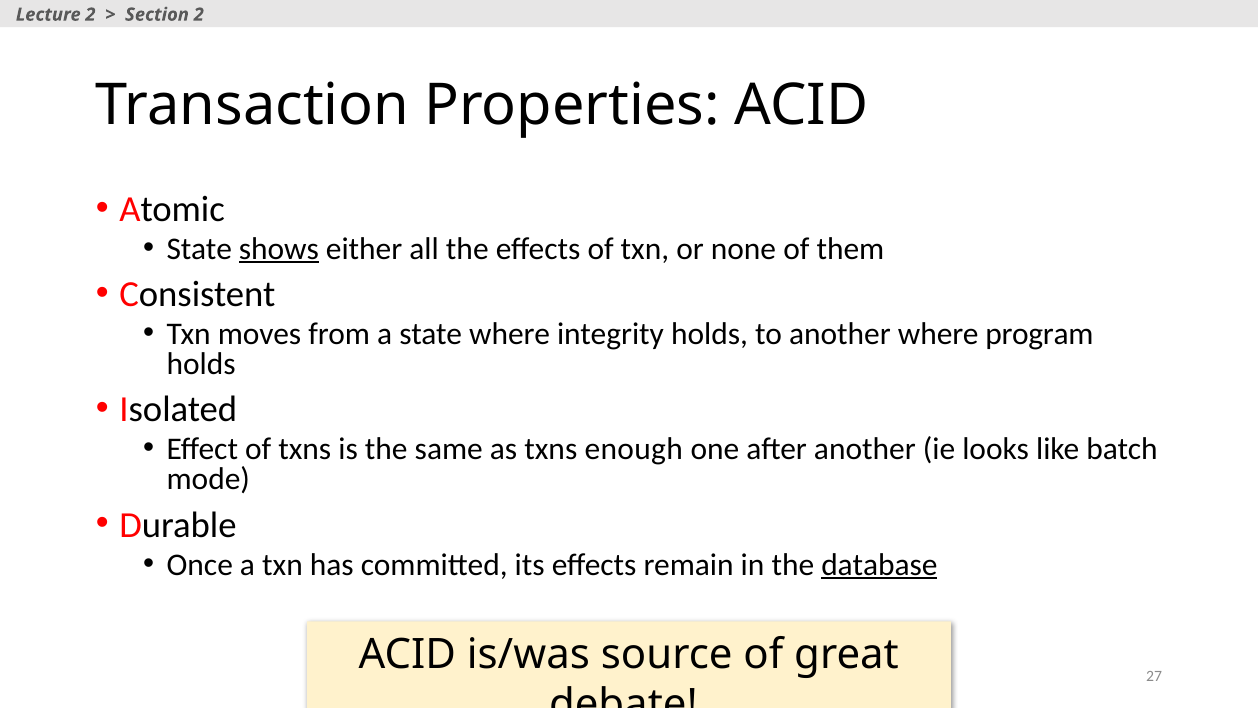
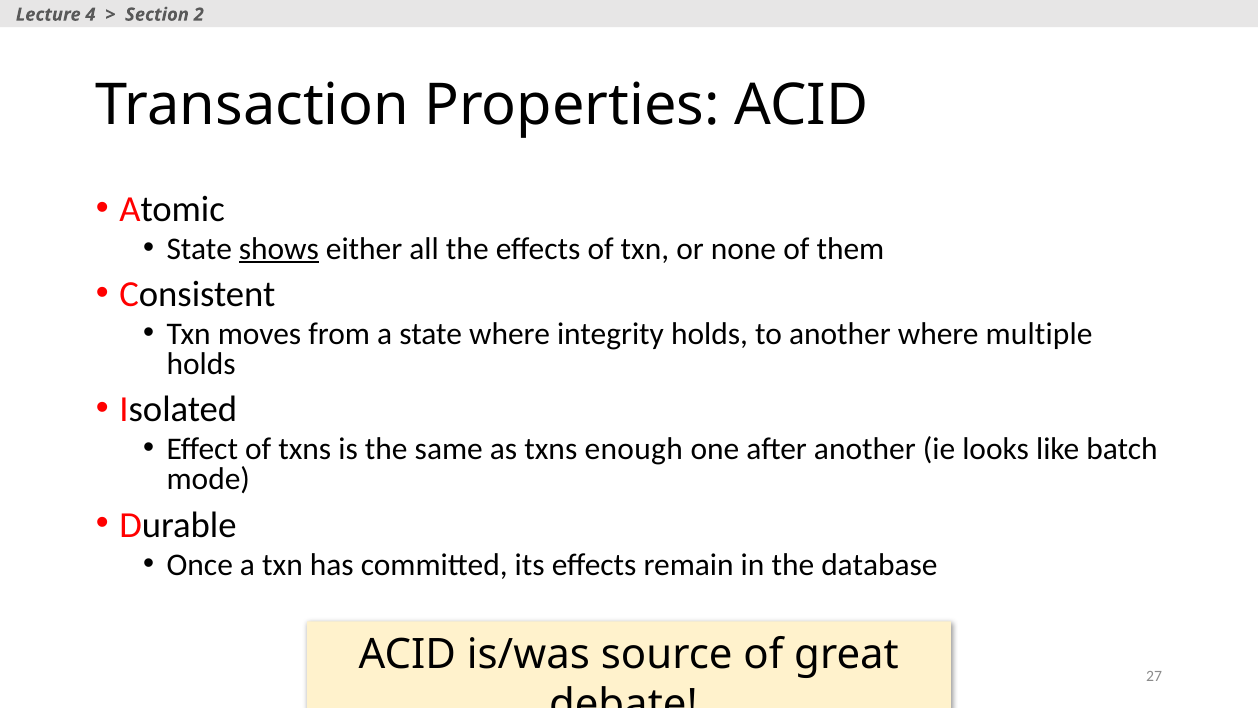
Lecture 2: 2 -> 4 (90, 15)
program: program -> multiple (1039, 334)
database underline: present -> none (879, 564)
